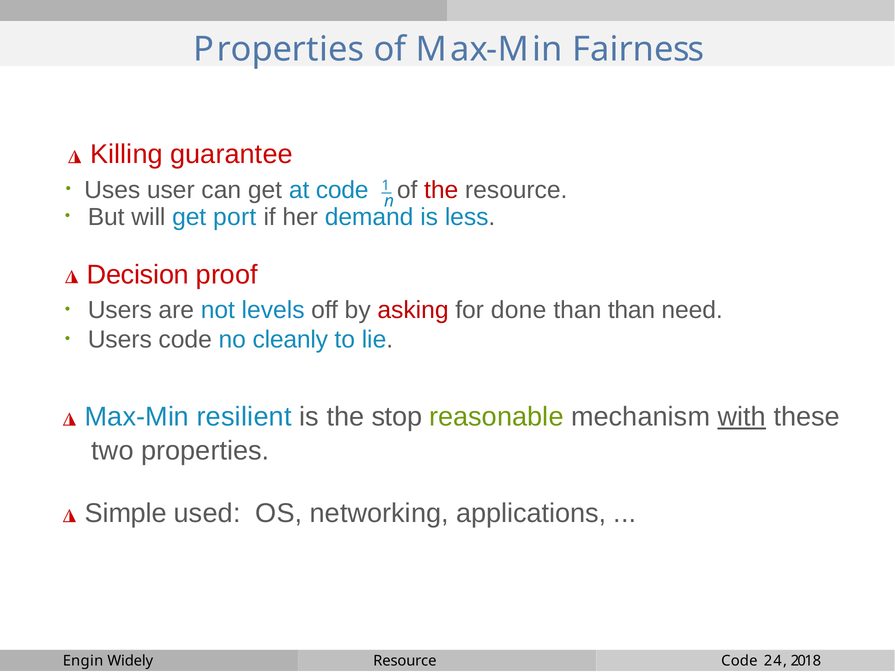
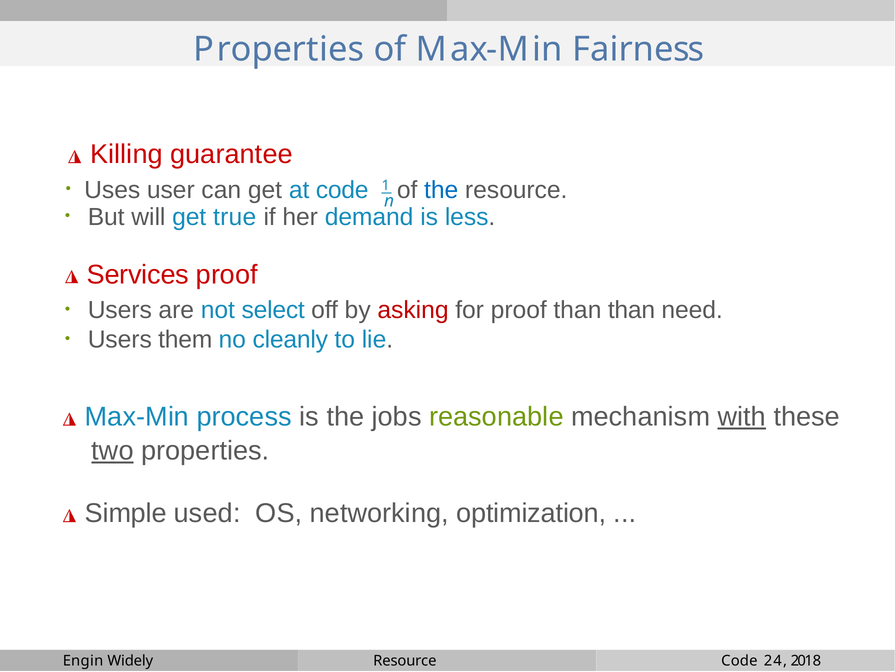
the colour: red -> blue (441, 190)
port: port -> true (235, 217)
Decision: Decision -> Services (138, 275)
levels: levels -> select (273, 310)
for done: done -> proof (519, 310)
Users code: code -> them (185, 340)
resilient: resilient -> process (244, 417)
stop: stop -> jobs (397, 417)
two underline: none -> present (113, 451)
applications: applications -> optimization (531, 513)
